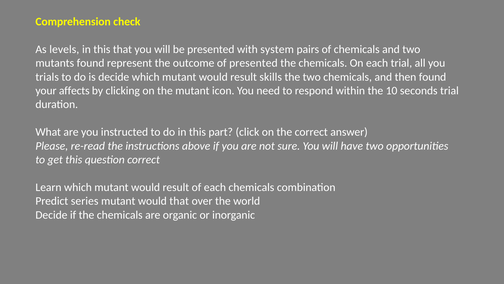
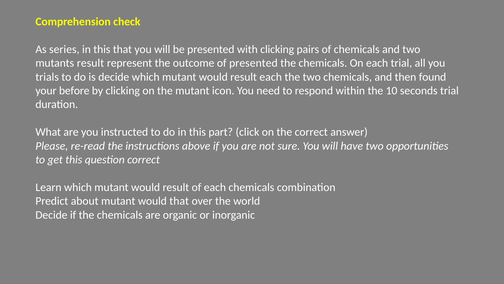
levels: levels -> series (64, 49)
with system: system -> clicking (277, 49)
mutants found: found -> result (90, 63)
result skills: skills -> each (271, 77)
affects: affects -> before (74, 91)
series: series -> about (85, 201)
